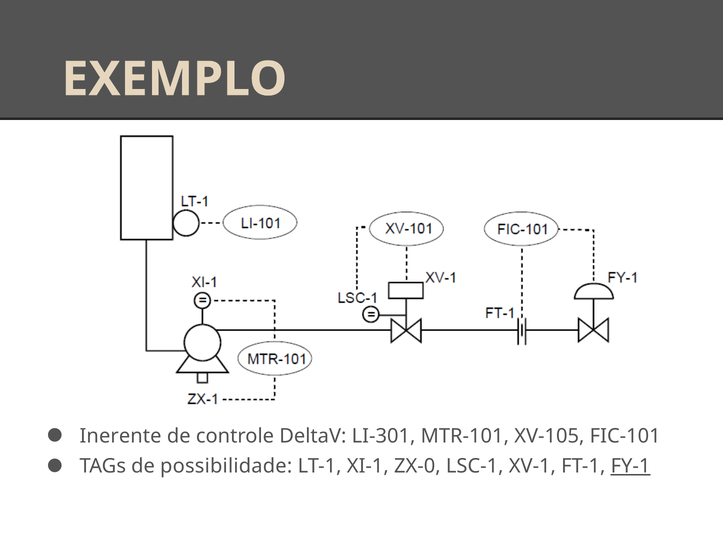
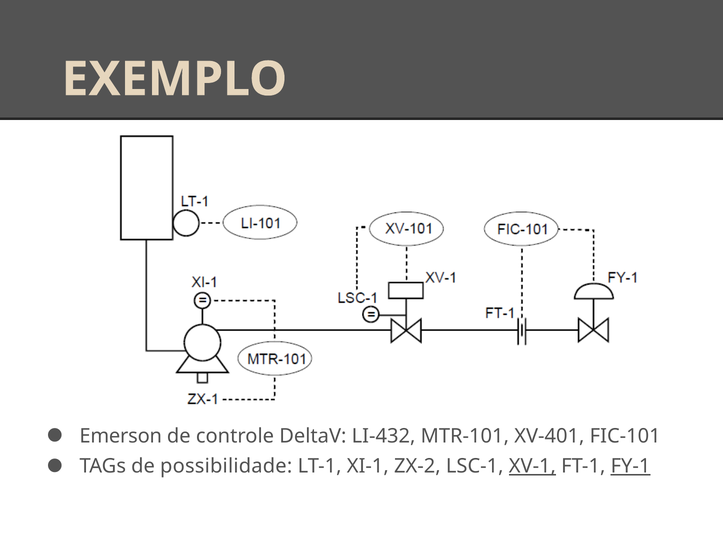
Inerente: Inerente -> Emerson (121, 436)
LI-301: LI-301 -> LI-432 (384, 436)
XV-105: XV-105 -> XV-401 (549, 436)
ZX-0: ZX-0 -> ZX-2 (417, 466)
XV-1 underline: none -> present (532, 466)
